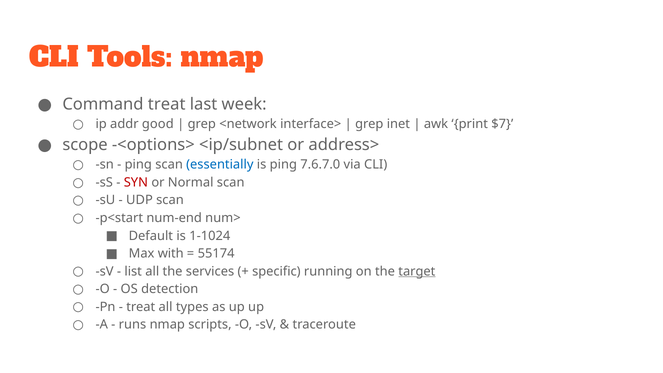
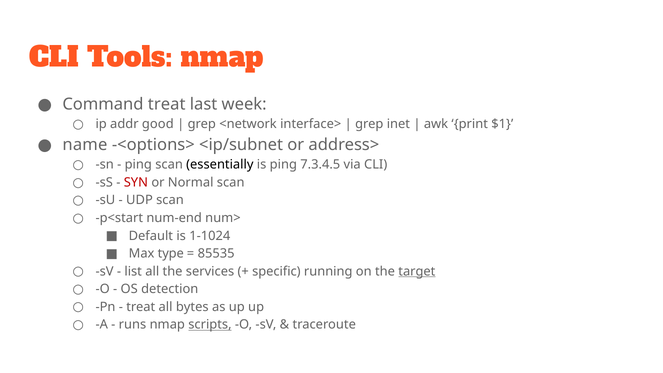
$7: $7 -> $1 (502, 124)
scope: scope -> name (85, 145)
essentially colour: blue -> black (220, 165)
7.6.7.0: 7.6.7.0 -> 7.3.4.5 (320, 165)
with: with -> type (171, 254)
55174: 55174 -> 85535 (216, 254)
types: types -> bytes (192, 307)
scripts underline: none -> present (210, 325)
